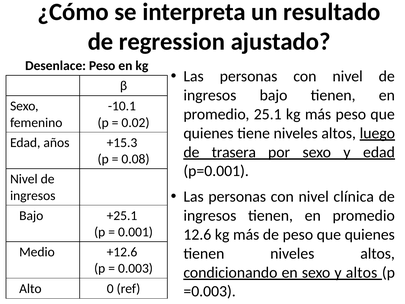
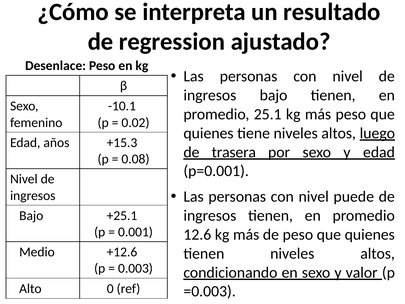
clínica: clínica -> puede (354, 197)
y altos: altos -> valor (362, 272)
